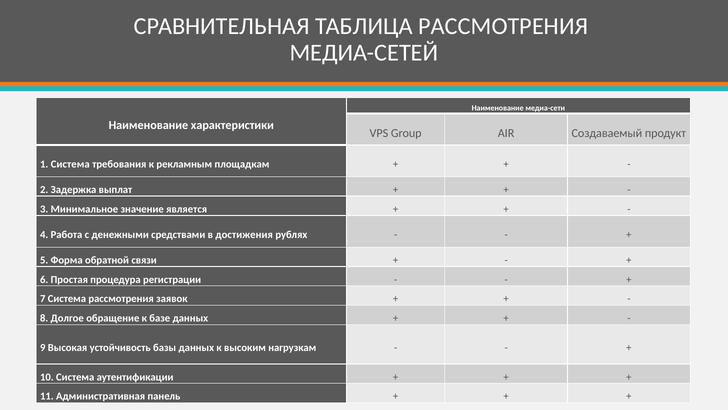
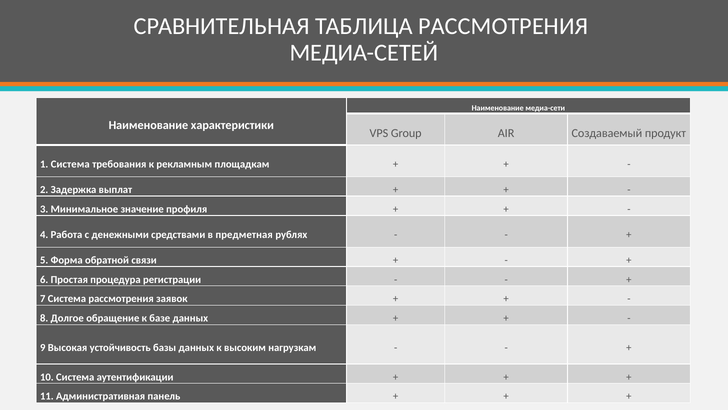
является: является -> профиля (187, 209)
достижения: достижения -> предметная (244, 234)
